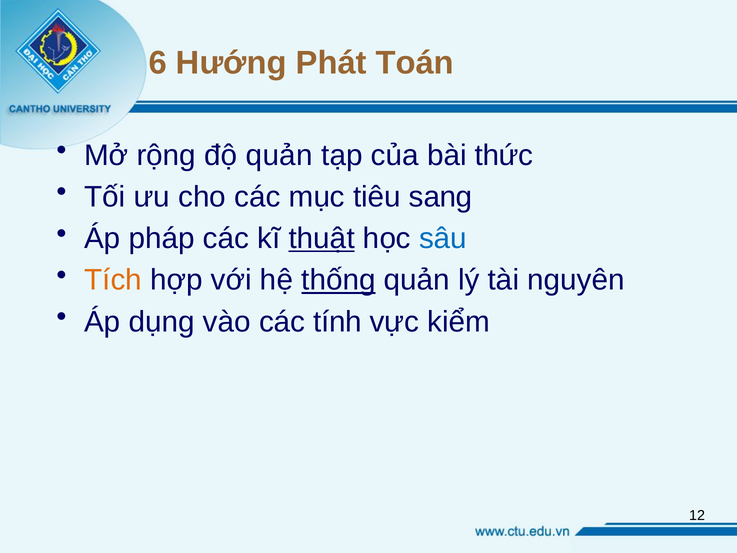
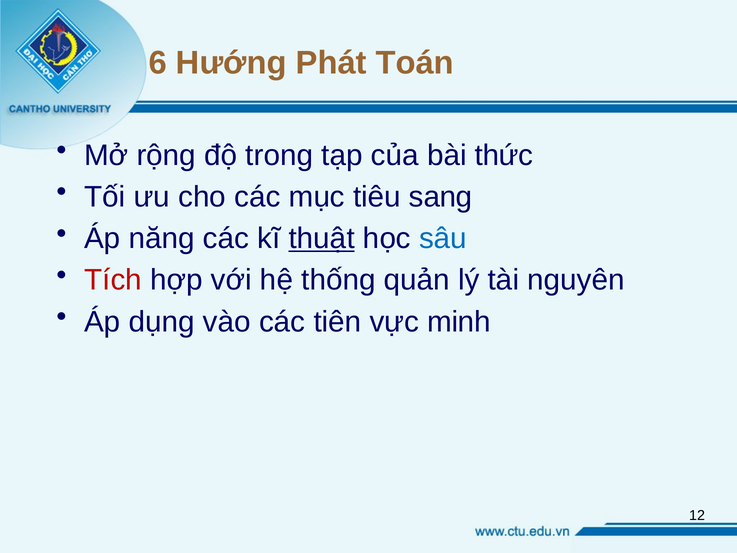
độ quản: quản -> trong (279, 155)
pháp: pháp -> năng (162, 238)
Tích colour: orange -> red (113, 280)
thống underline: present -> none (338, 280)
tính: tính -> tiên (337, 322)
kiểm: kiểm -> minh (459, 322)
